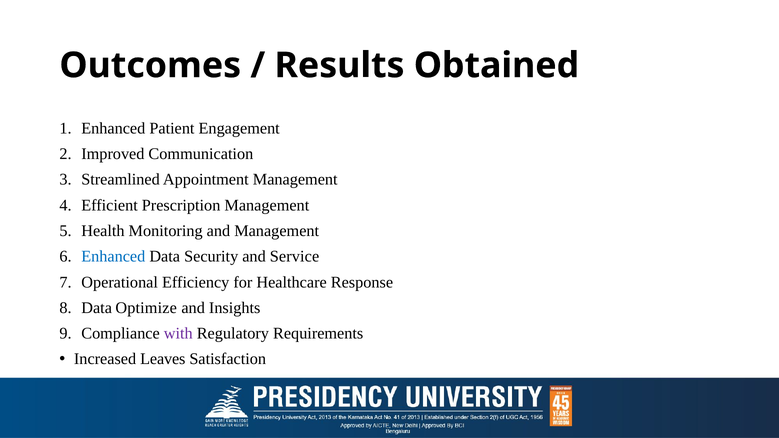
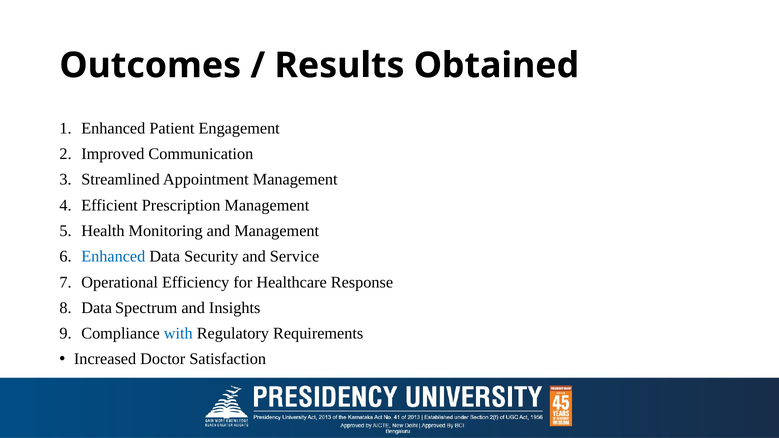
Optimize: Optimize -> Spectrum (146, 308)
with colour: purple -> blue (178, 334)
Leaves: Leaves -> Doctor (163, 359)
